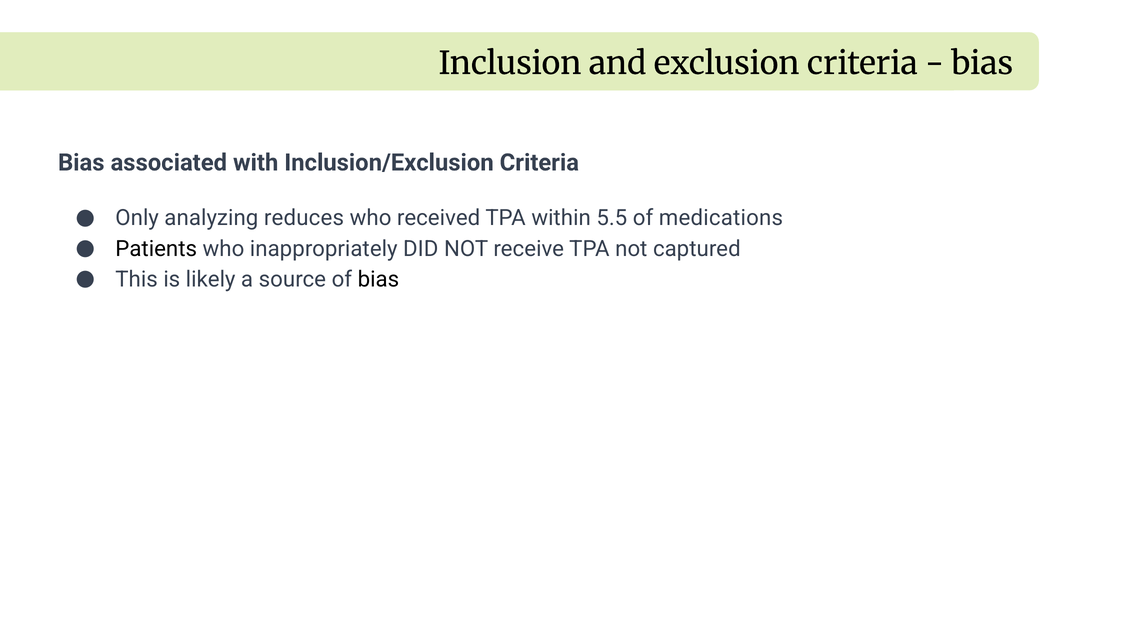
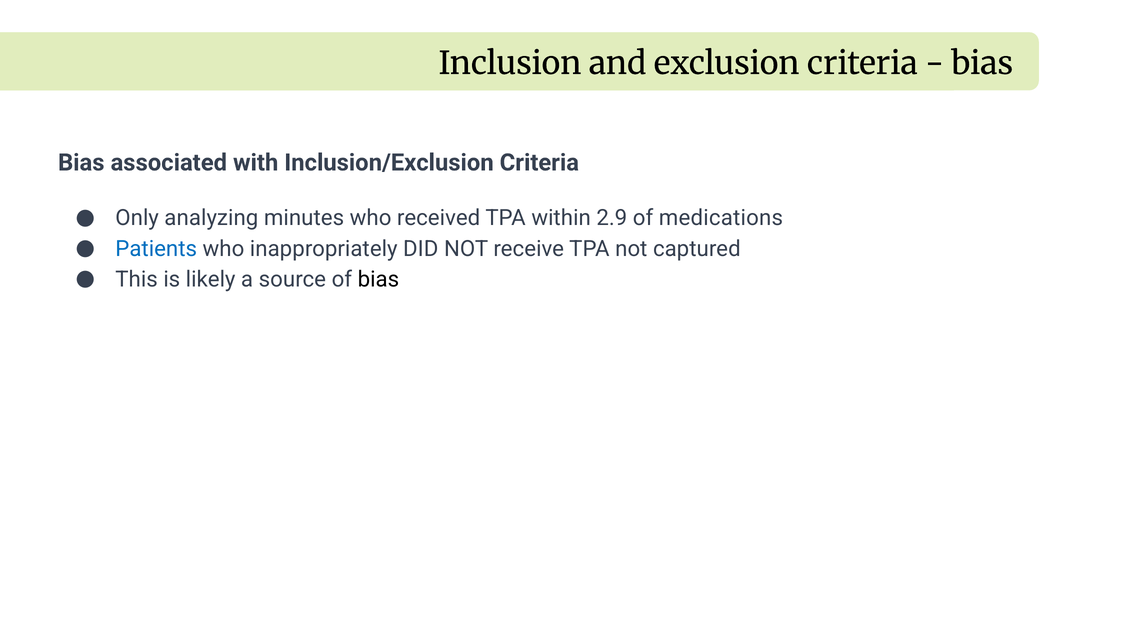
reduces: reduces -> minutes (304, 218)
5.5: 5.5 -> 2.9 (612, 218)
Patients colour: black -> blue (156, 249)
